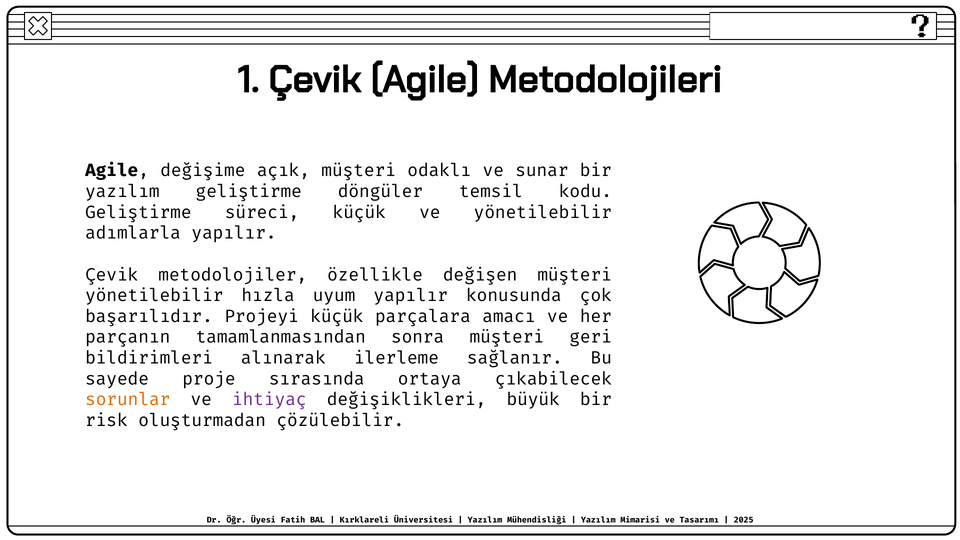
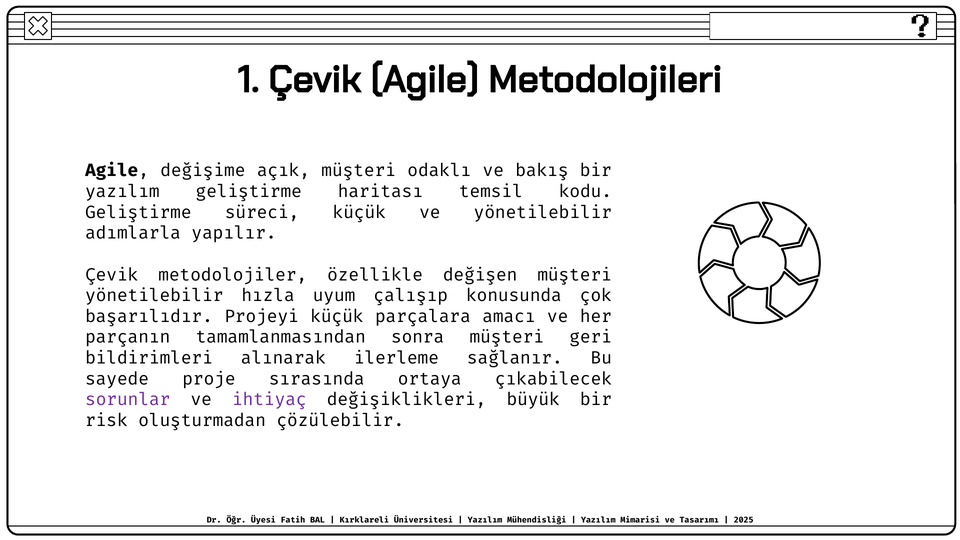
sunar: sunar -> bakış (542, 171)
döngüler: döngüler -> haritası (380, 191)
uyum yapılır: yapılır -> çalışıp (411, 296)
sorunlar colour: orange -> purple (128, 400)
